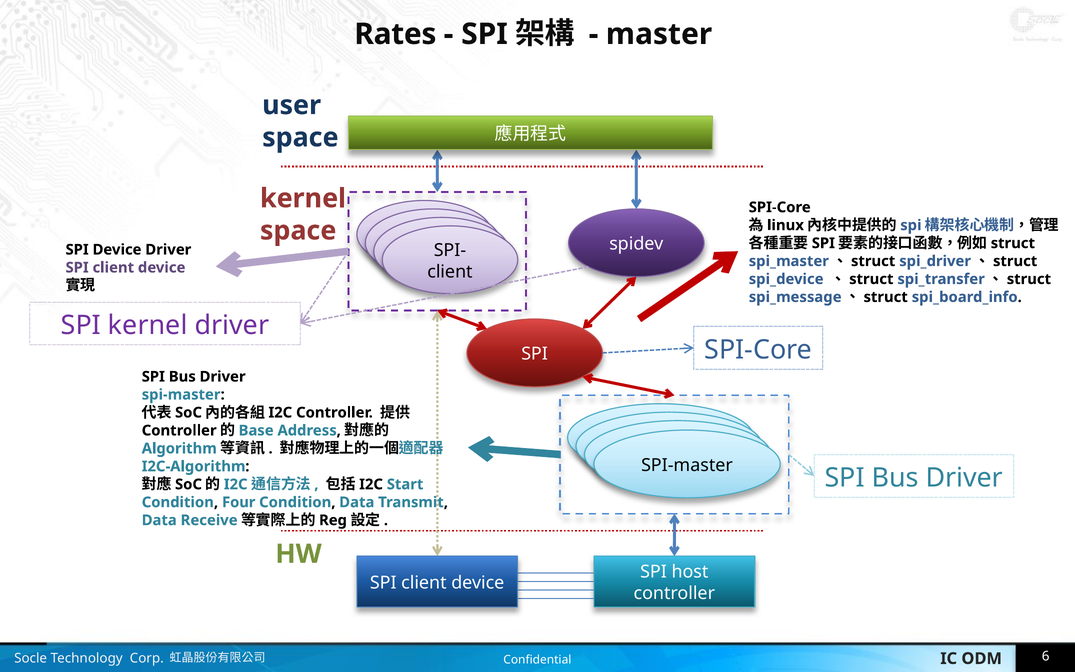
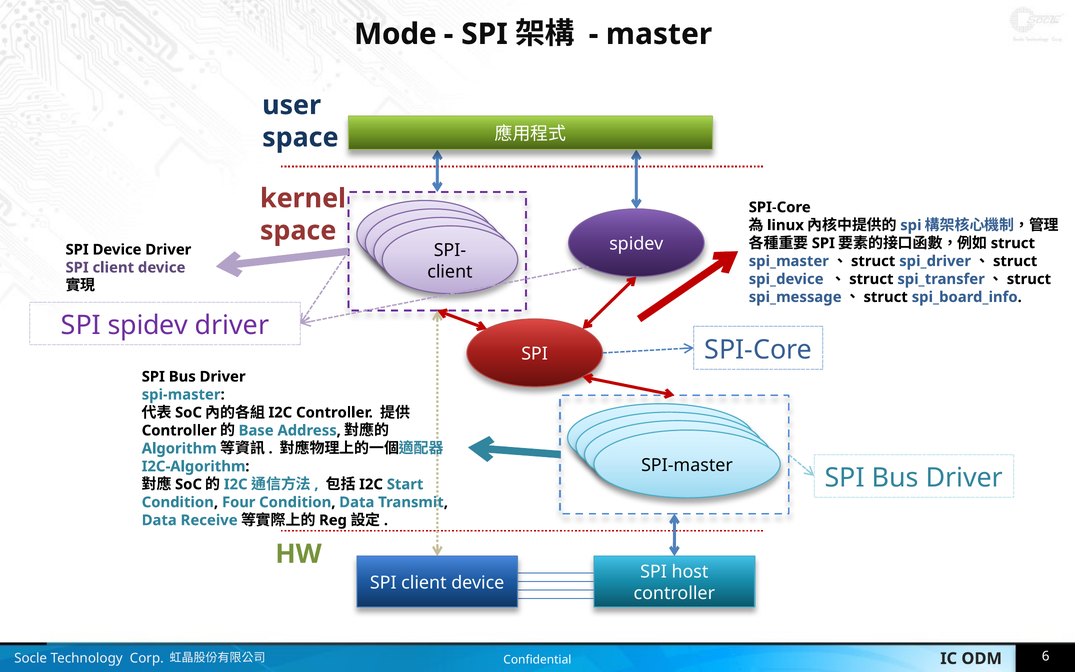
Rates: Rates -> Mode (395, 34)
kernel: kernel -> spidev (148, 325)
